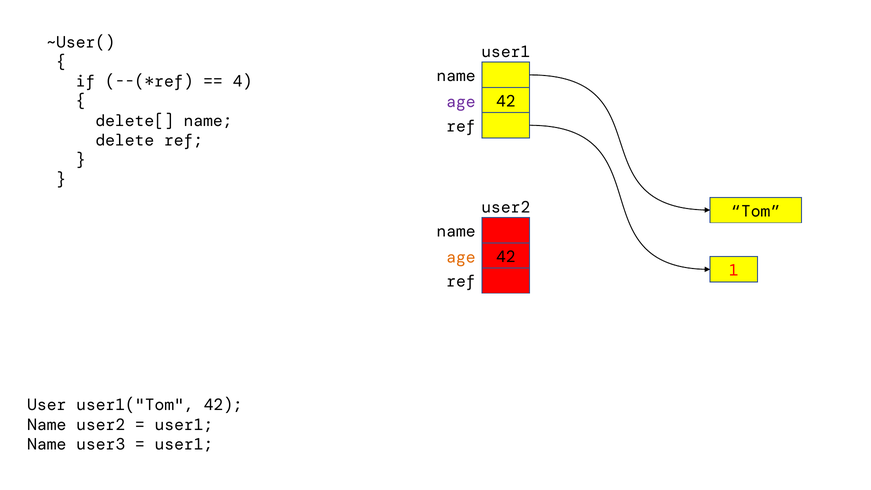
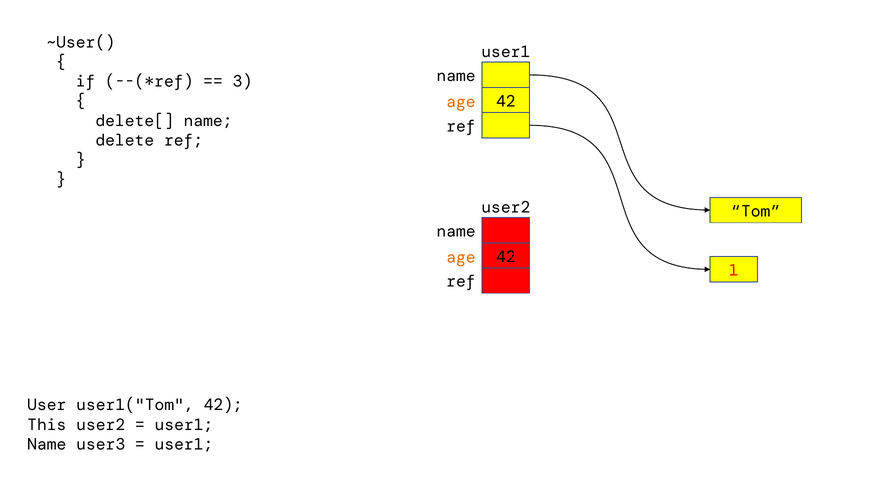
4: 4 -> 3 (242, 81)
age colour: purple -> orange (461, 102)
Name: Name -> This (47, 425)
